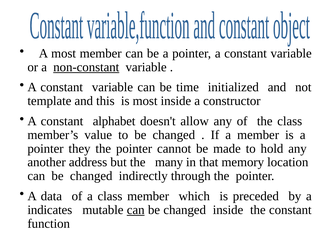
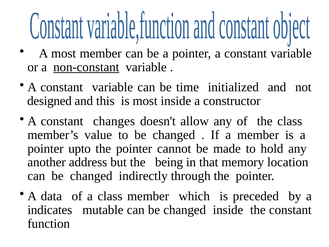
template: template -> designed (49, 101)
alphabet: alphabet -> changes (114, 121)
they: they -> upto (80, 148)
many: many -> being (169, 162)
can underline: present -> none (136, 210)
